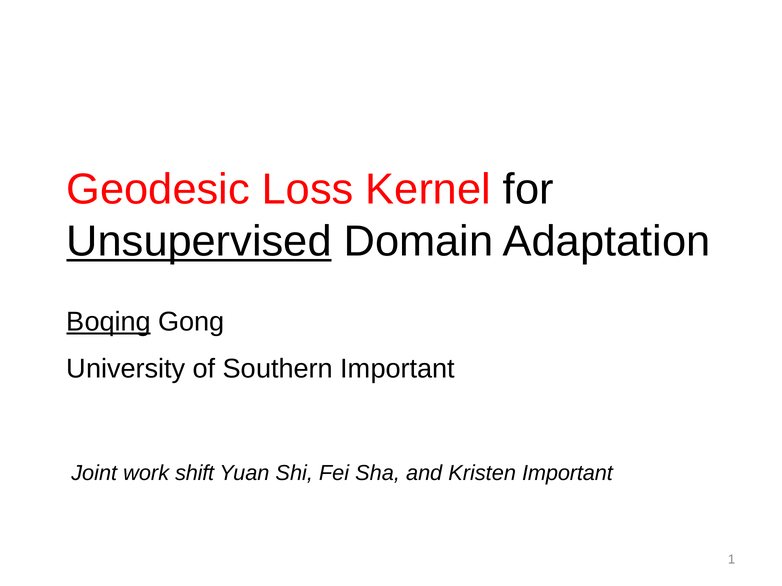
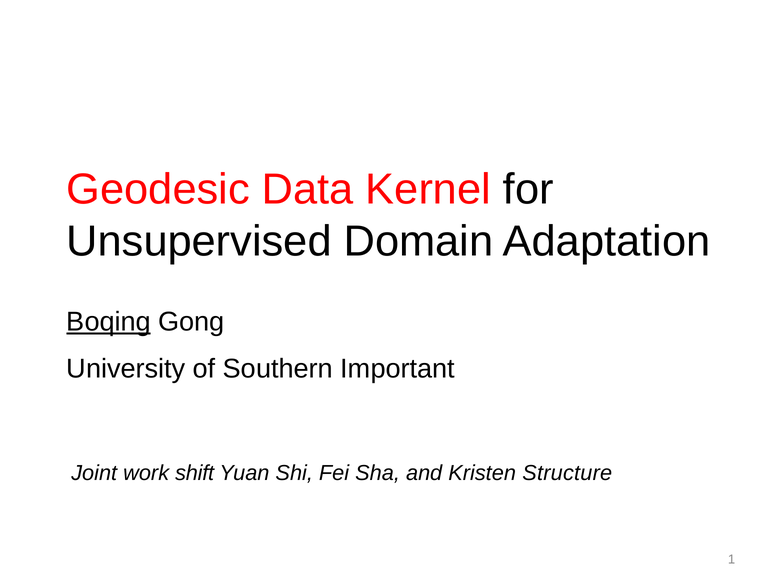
Loss: Loss -> Data (308, 190)
Unsupervised underline: present -> none (199, 242)
Kristen Important: Important -> Structure (567, 473)
